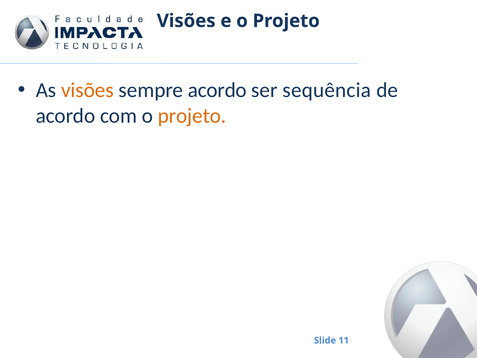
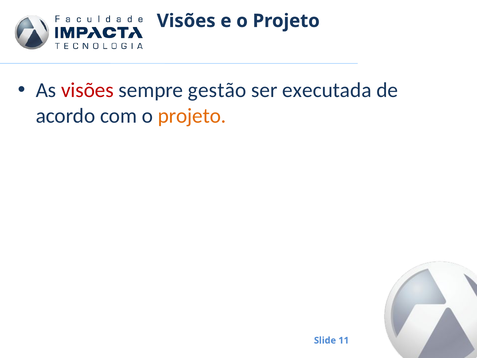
visões colour: orange -> red (87, 90)
sempre acordo: acordo -> gestão (217, 90)
sequência: sequência -> executada (327, 90)
